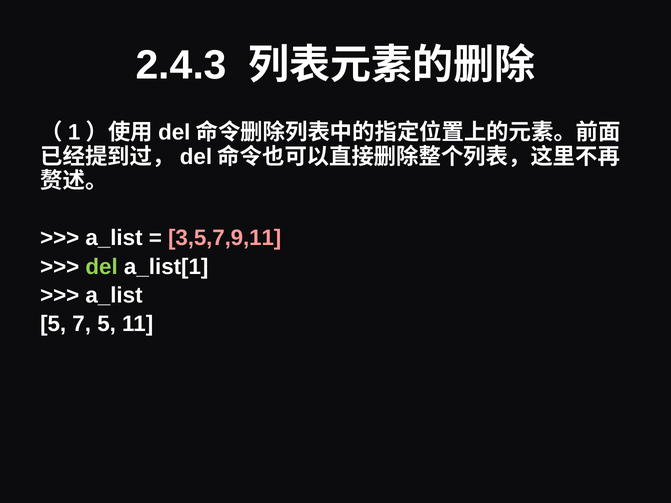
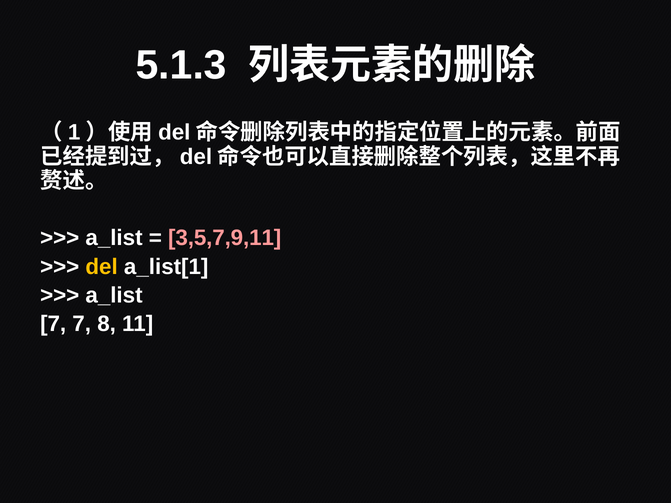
2.4.3: 2.4.3 -> 5.1.3 (181, 65)
del colour: light green -> yellow (102, 267)
5: 5 -> 7 (53, 324)
7 5: 5 -> 8 (107, 324)
